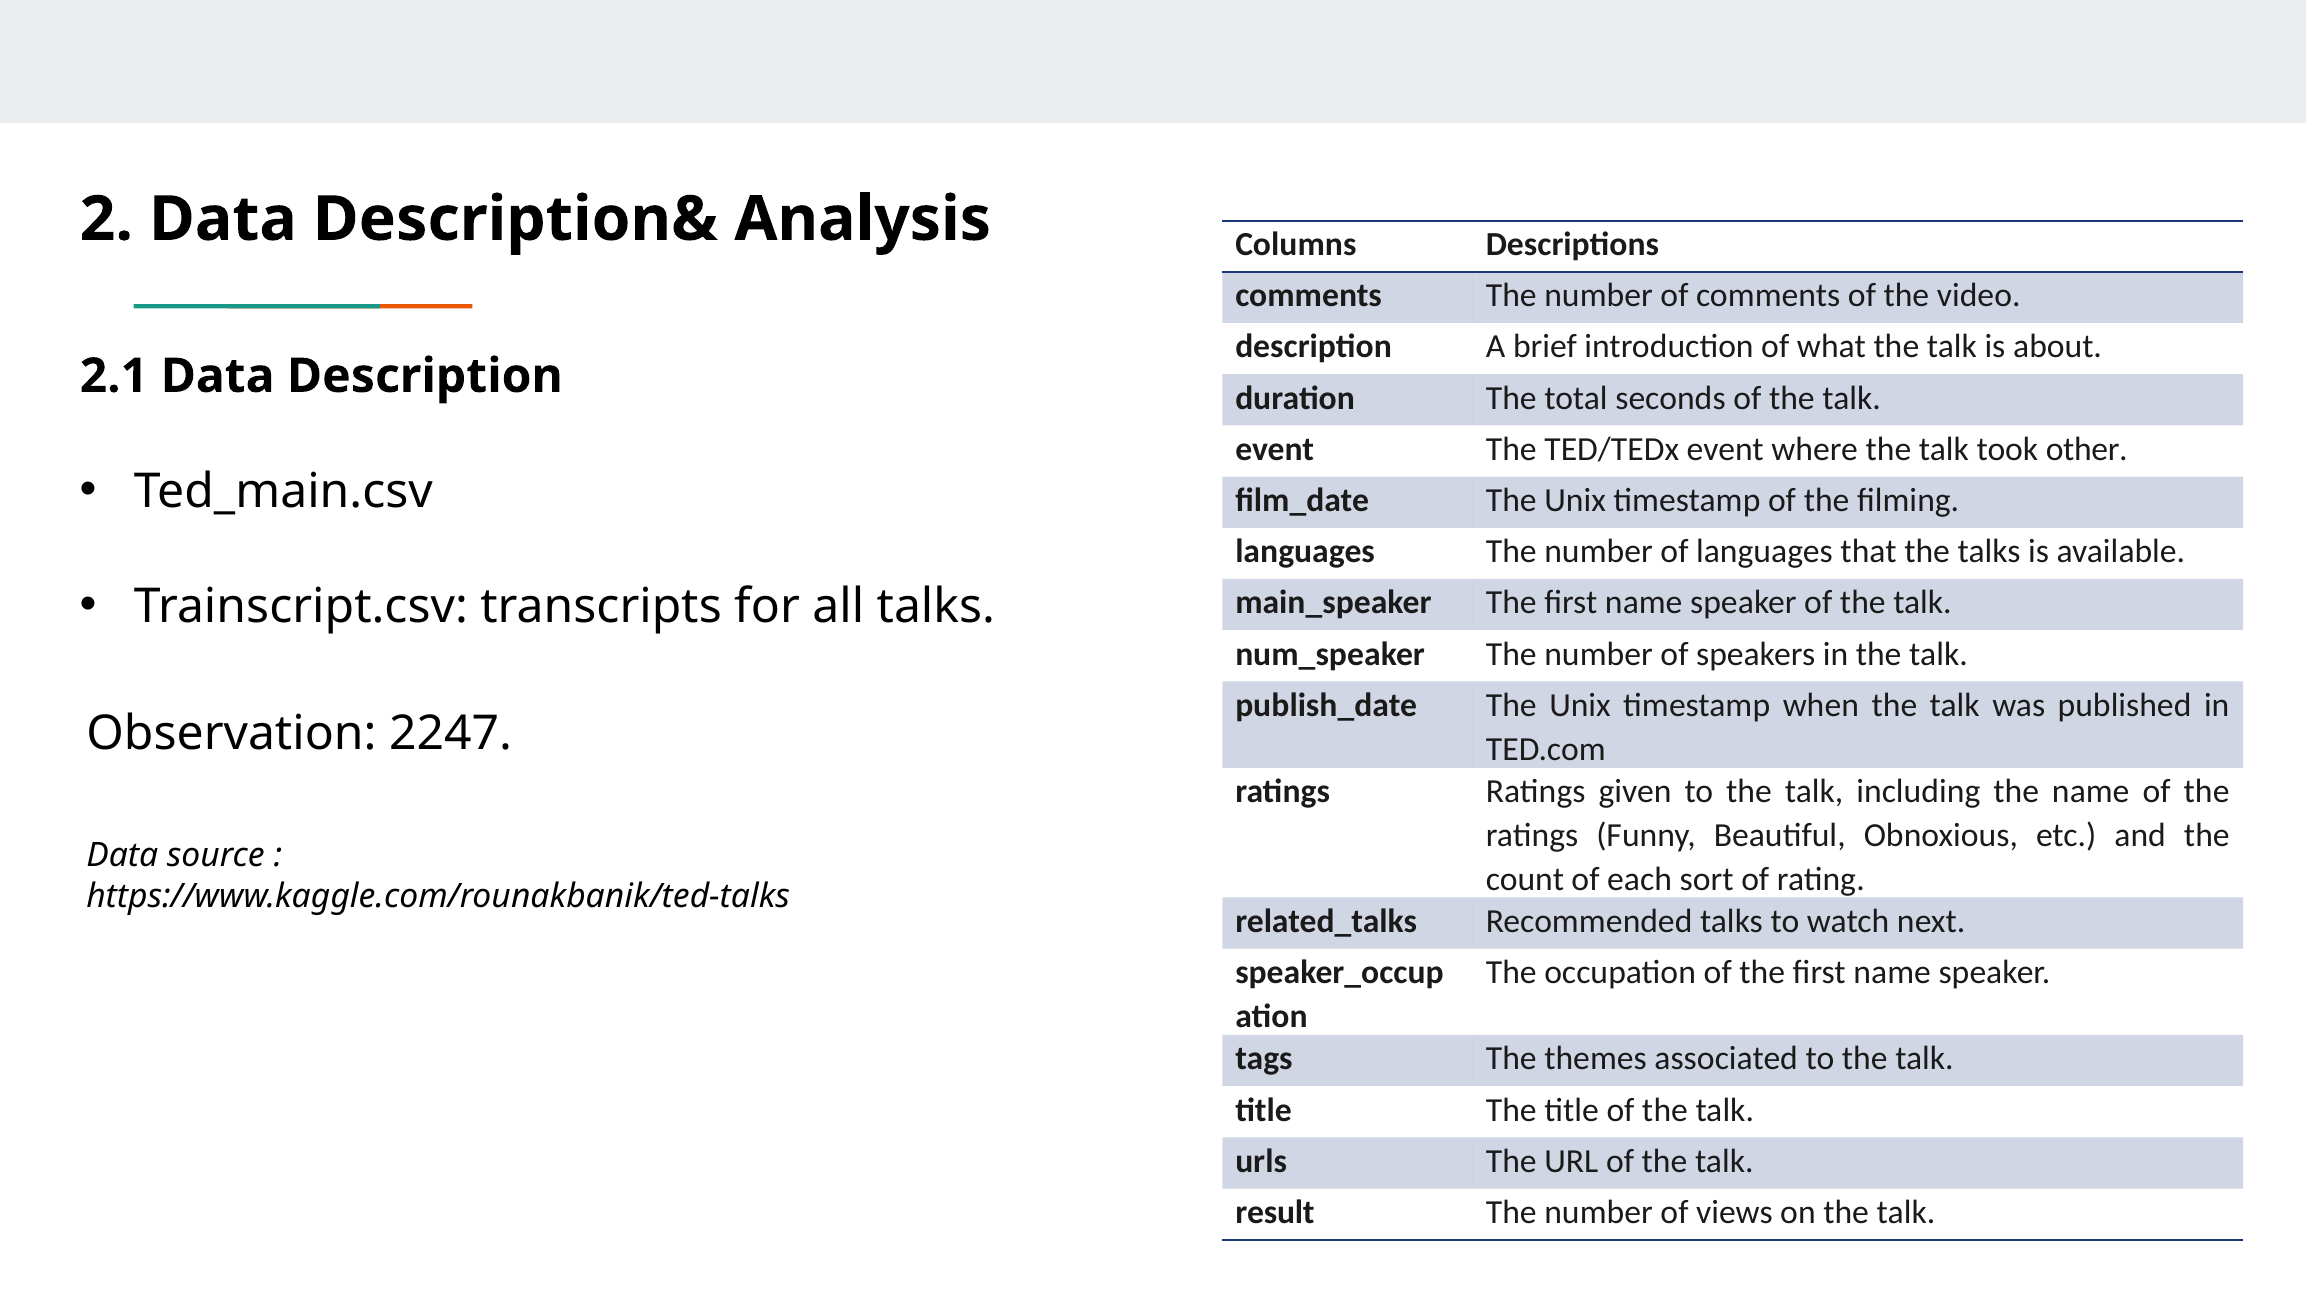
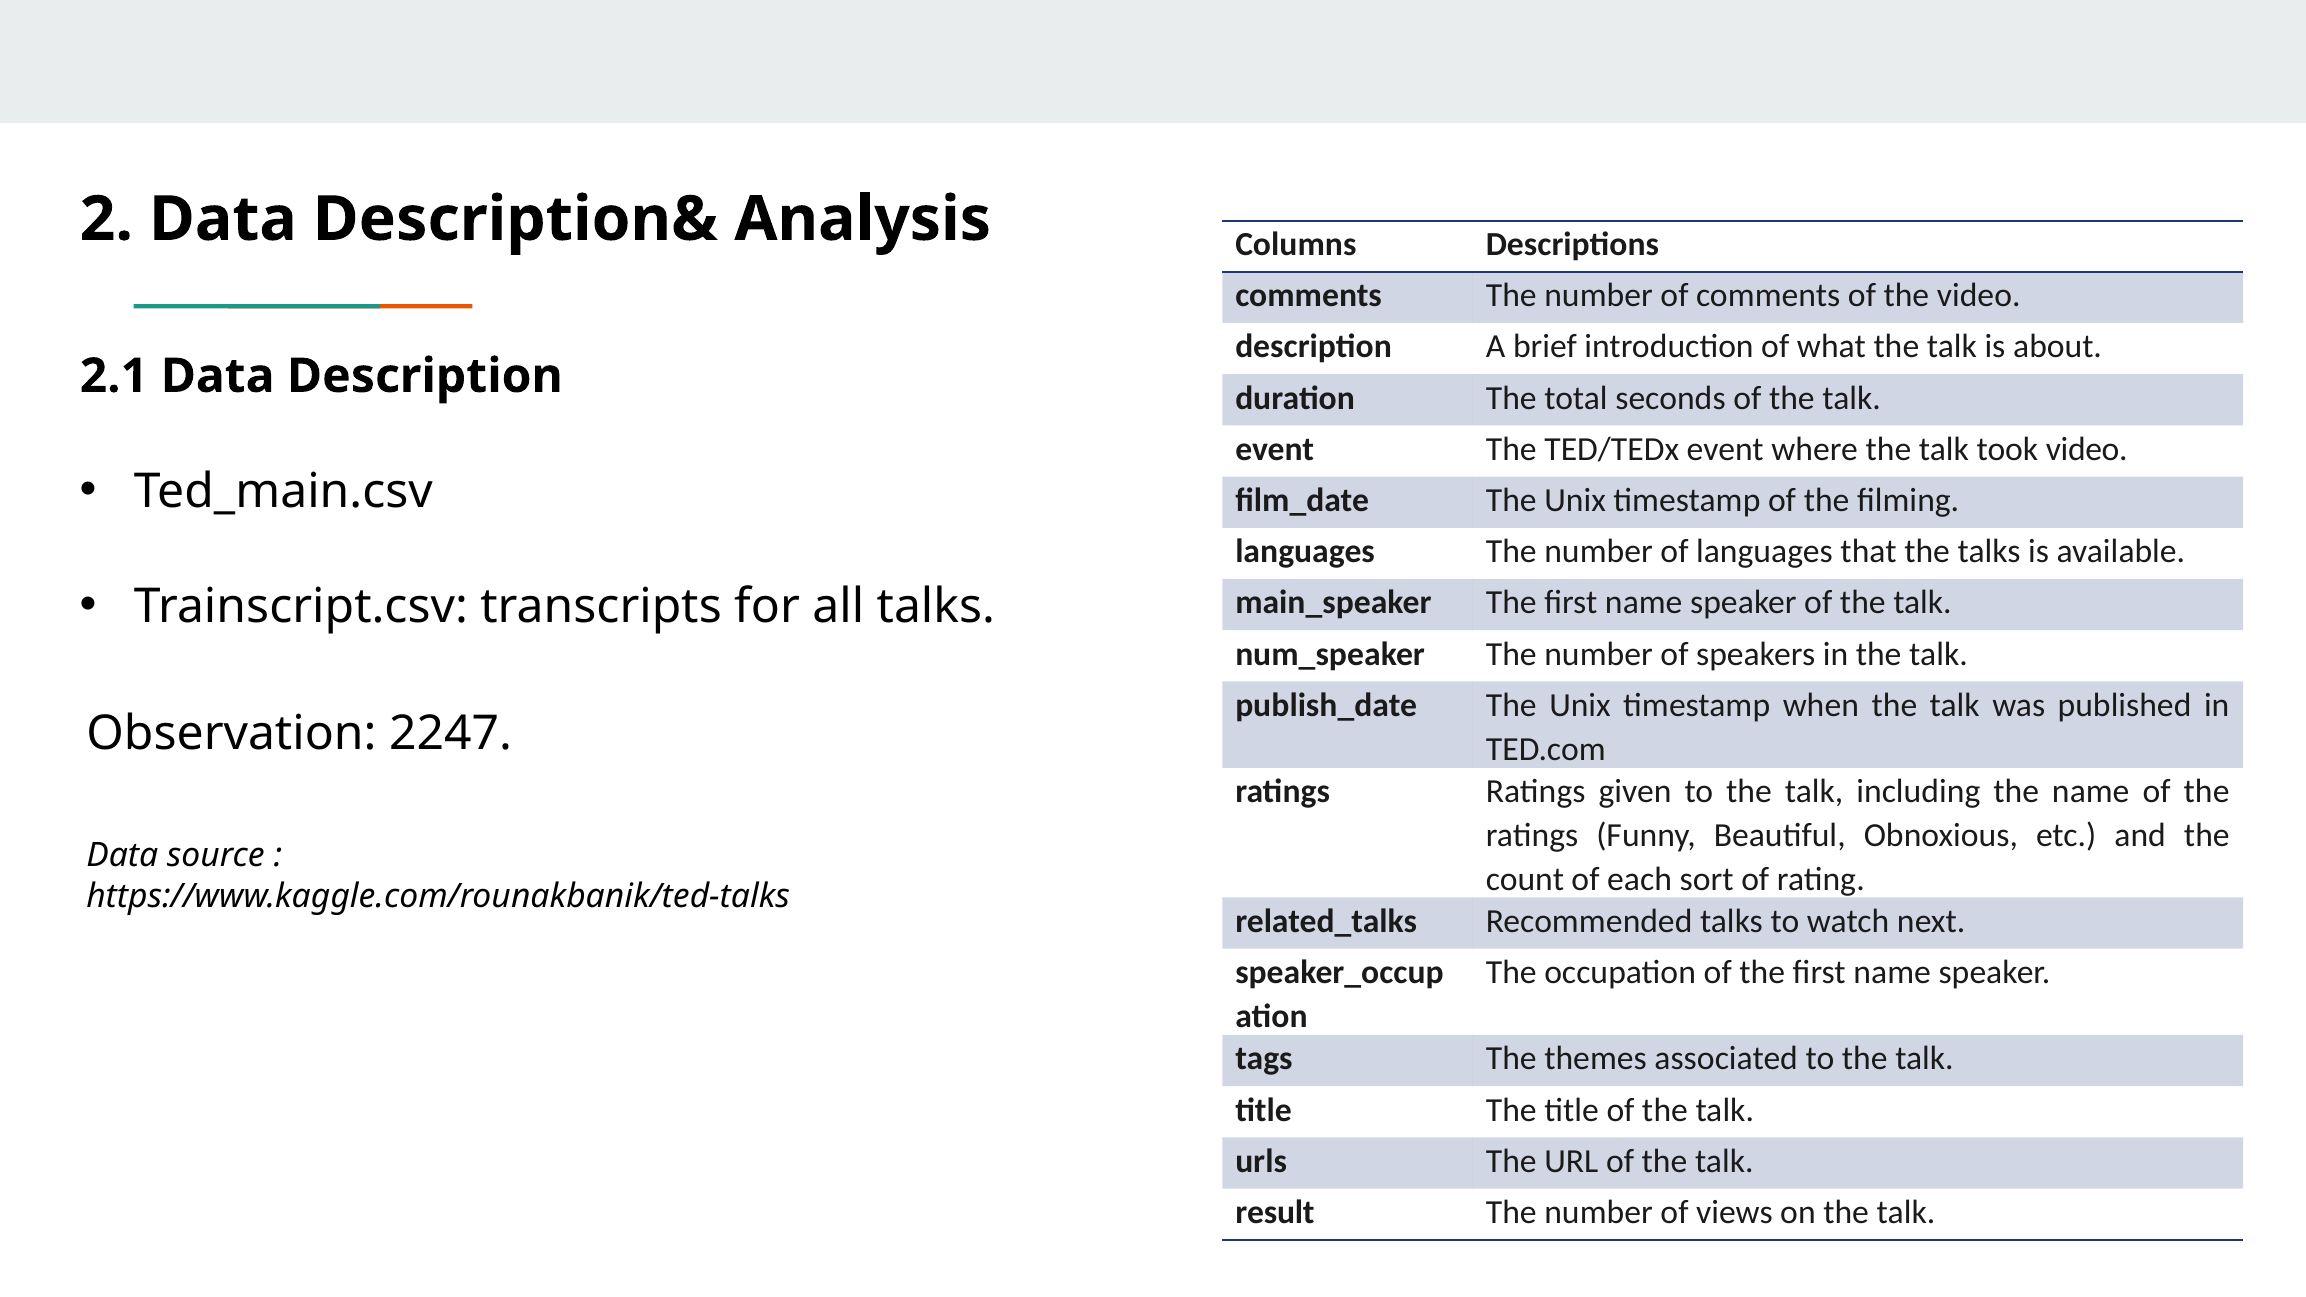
took other: other -> video (2087, 449)
